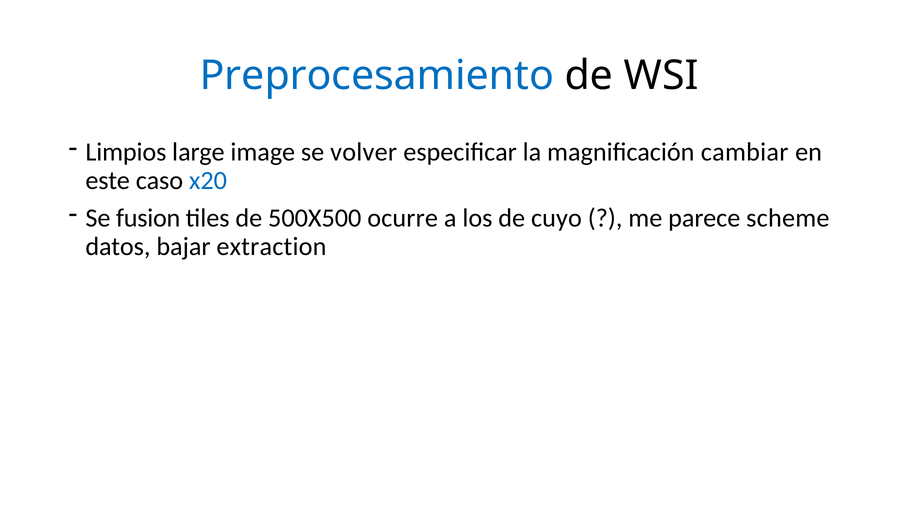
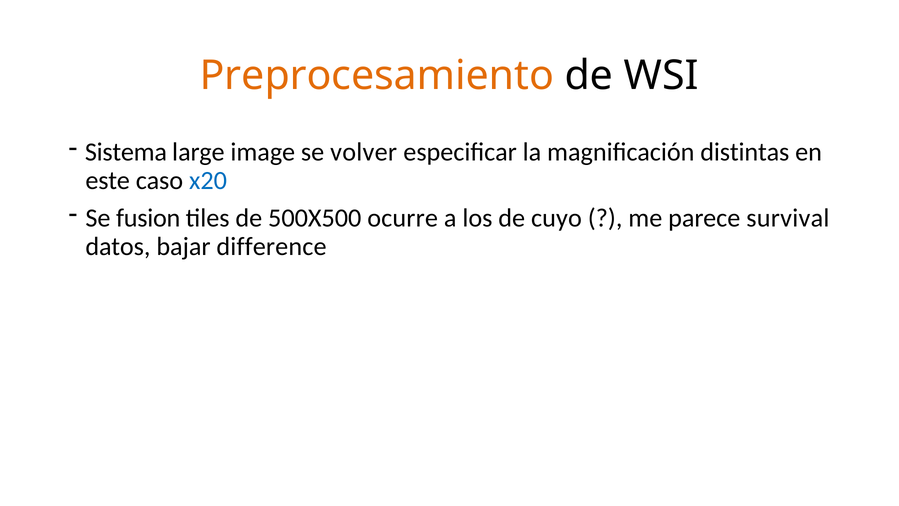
Preprocesamiento colour: blue -> orange (377, 76)
Limpios: Limpios -> Sistema (126, 152)
cambiar: cambiar -> distintas (745, 152)
scheme: scheme -> survival (788, 218)
extraction: extraction -> difference (272, 246)
